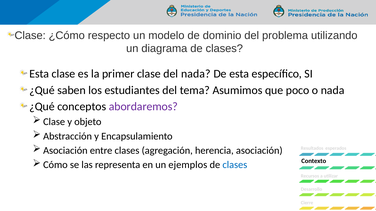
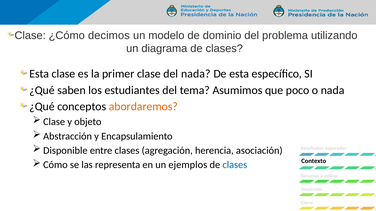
respecto: respecto -> decimos (109, 35)
abordaremos colour: purple -> orange (143, 107)
Asociación: Asociación -> Disponible (65, 151)
